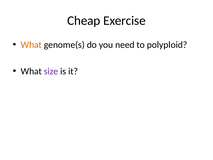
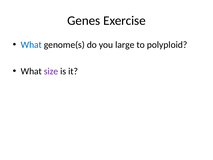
Cheap: Cheap -> Genes (84, 21)
What colour: orange -> blue (31, 45)
need: need -> large (125, 45)
